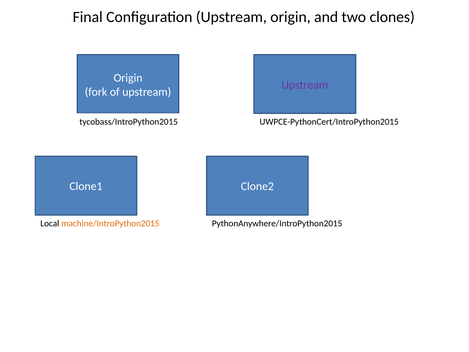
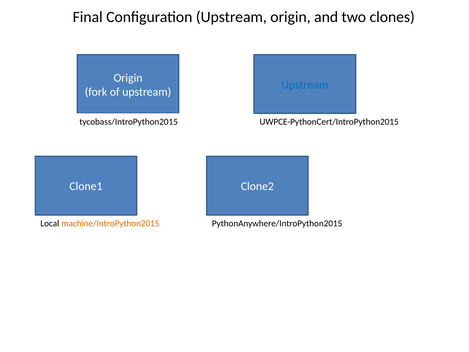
Upstream colour: purple -> blue (305, 85)
